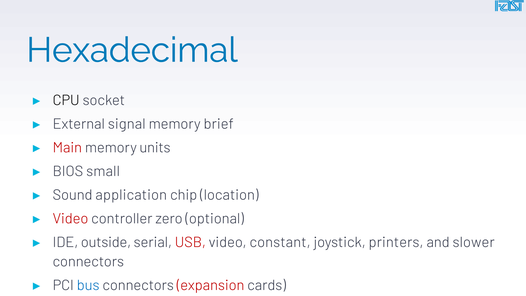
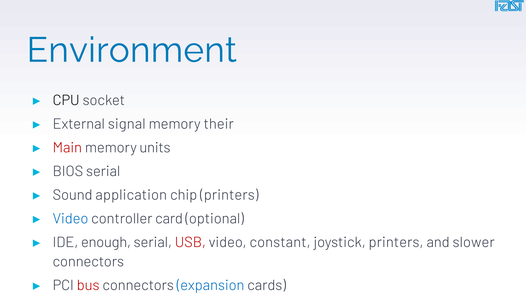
Hexadecimal: Hexadecimal -> Environment (132, 50)
brief: brief -> their (219, 124)
BIOS small: small -> serial (103, 171)
chip location: location -> printers (229, 195)
Video colour: red -> blue (70, 219)
zero: zero -> card (169, 219)
outside: outside -> enough (106, 242)
bus colour: blue -> red (88, 285)
expansion colour: red -> blue (211, 285)
